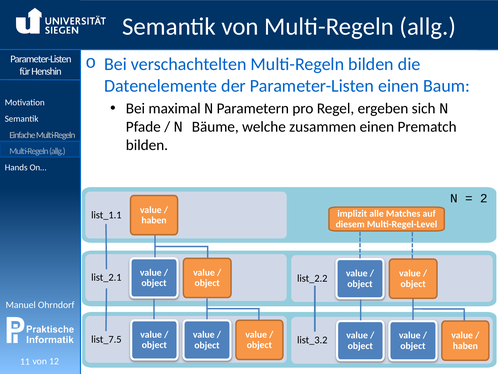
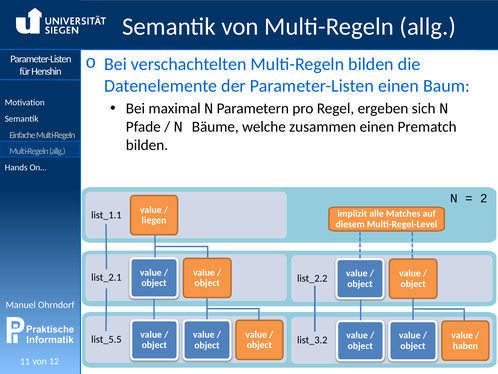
haben: haben -> liegen (154, 220)
list_7.5: list_7.5 -> list_5.5 (106, 339)
